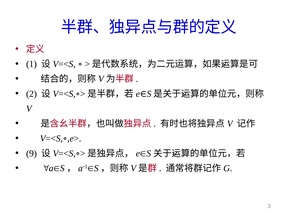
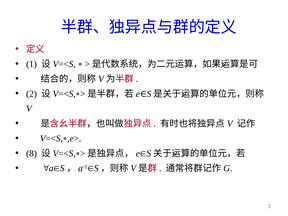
9: 9 -> 8 (31, 153)
